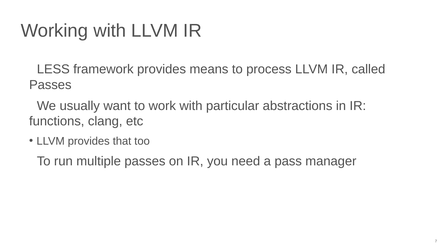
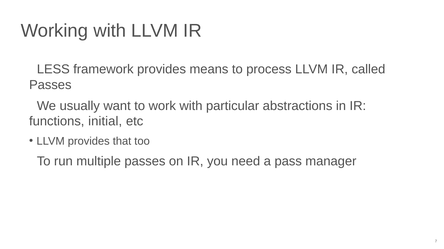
clang: clang -> initial (105, 122)
